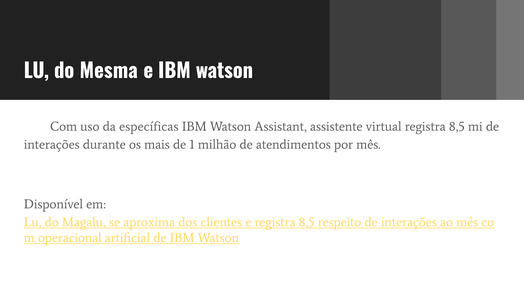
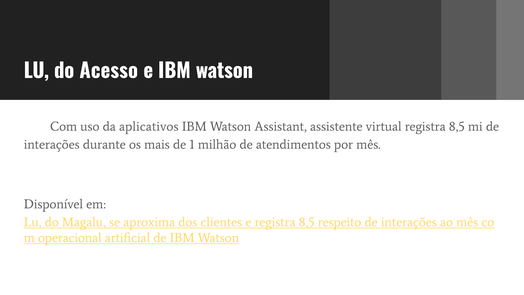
Mesma: Mesma -> Acesso (109, 71)
específicas: específicas -> aplicativos (149, 126)
